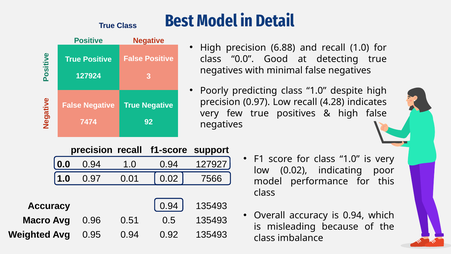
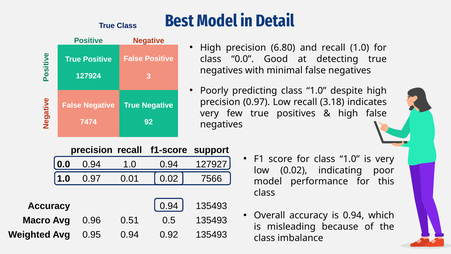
6.88: 6.88 -> 6.80 (283, 48)
4.28: 4.28 -> 3.18 (332, 102)
